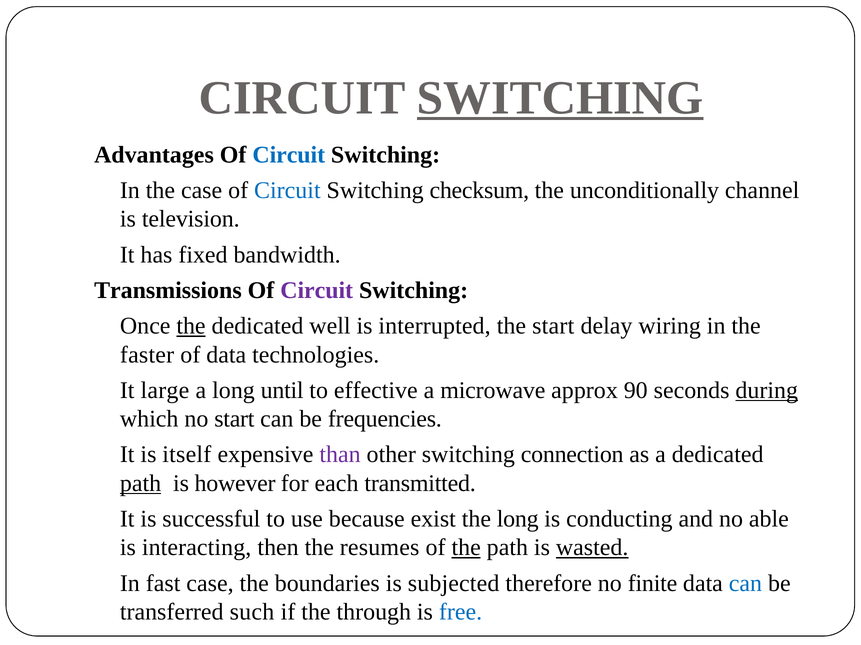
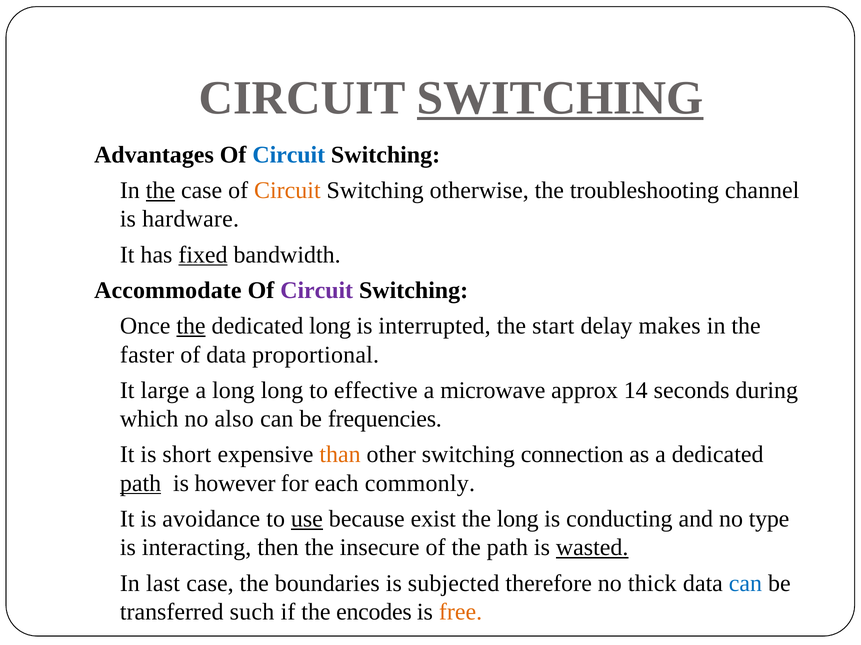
the underline: none -> present (160, 191)
Circuit colour: blue -> orange (287, 191)
checksum: checksum -> otherwise (479, 191)
unconditionally: unconditionally -> troubleshooting (644, 191)
television: television -> hardware (191, 219)
fixed underline: none -> present (203, 255)
Transmissions: Transmissions -> Accommodate (168, 291)
dedicated well: well -> long (330, 326)
wiring: wiring -> makes (670, 326)
technologies: technologies -> proportional (316, 355)
long until: until -> long (282, 391)
90: 90 -> 14 (636, 391)
during underline: present -> none (767, 391)
no start: start -> also (234, 419)
itself: itself -> short (187, 455)
than colour: purple -> orange (340, 455)
transmitted: transmitted -> commonly (420, 484)
successful: successful -> avoidance (211, 519)
use underline: none -> present (307, 519)
able: able -> type (769, 519)
resumes: resumes -> insecure (380, 548)
the underline: present -> none (466, 548)
fast: fast -> last (163, 584)
finite: finite -> thick (652, 584)
through: through -> encodes (374, 613)
free colour: blue -> orange (461, 613)
